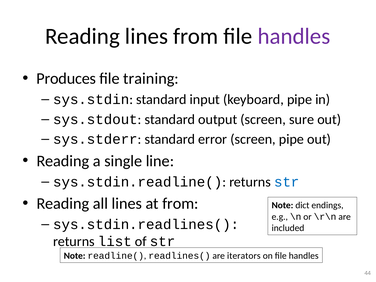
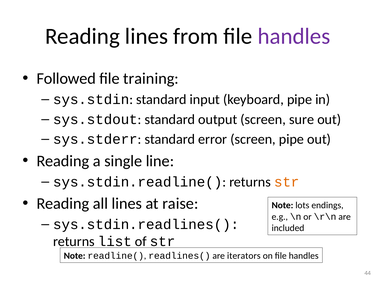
Produces: Produces -> Followed (66, 79)
str colour: blue -> orange (287, 182)
at from: from -> raise (180, 204)
dict: dict -> lots (302, 205)
